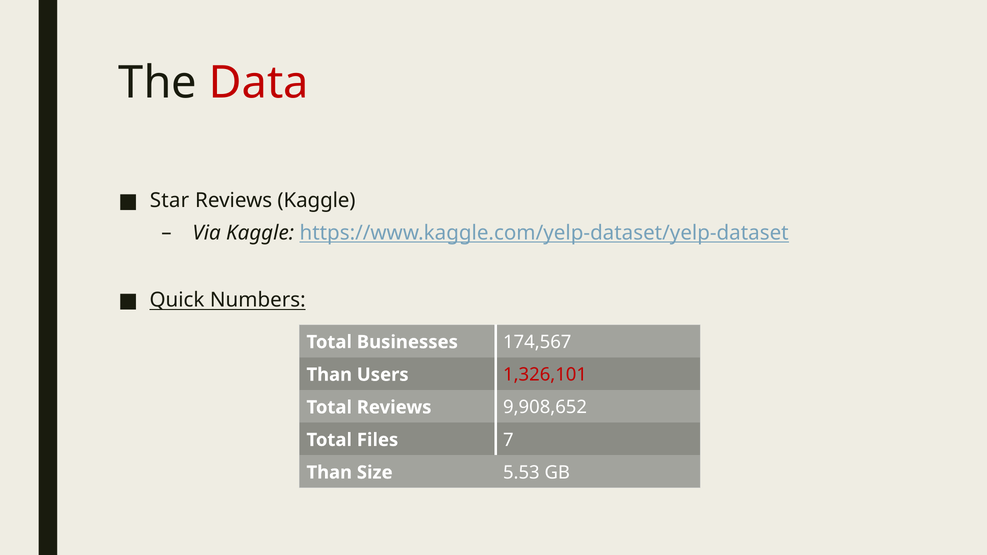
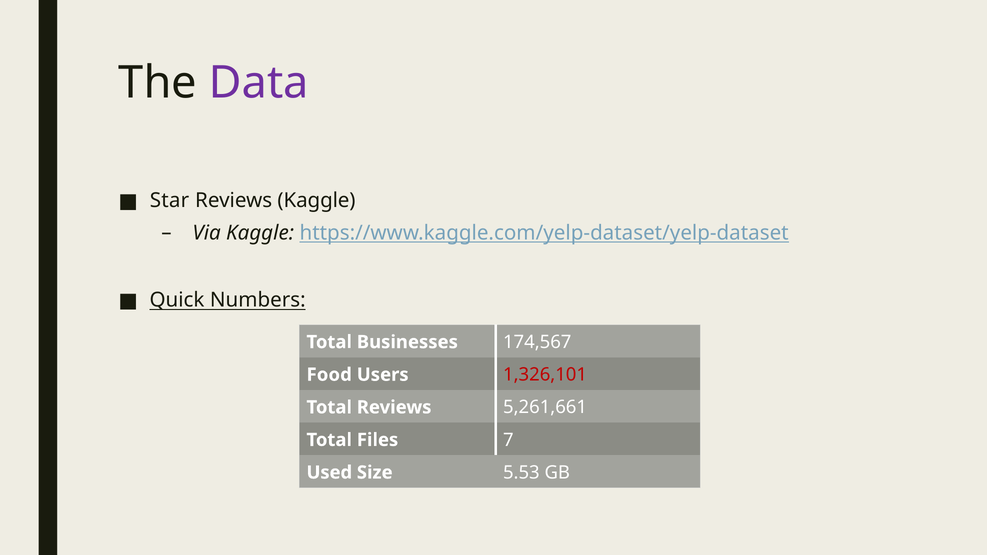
Data colour: red -> purple (259, 83)
Than: Than -> Food (329, 375)
9,908,652: 9,908,652 -> 5,261,661 (545, 407)
Than: Than -> Used (329, 473)
